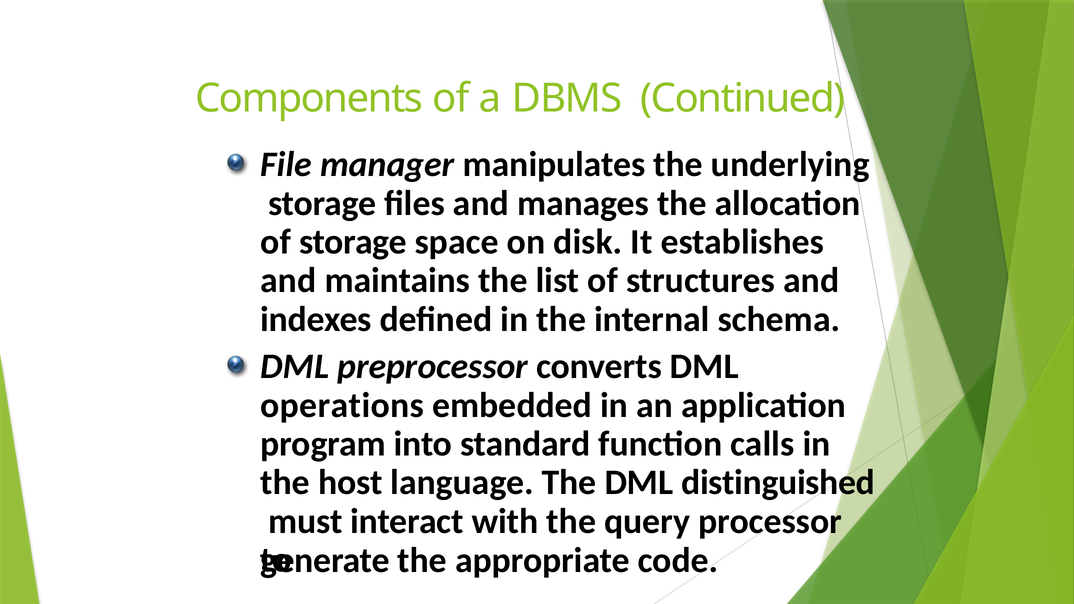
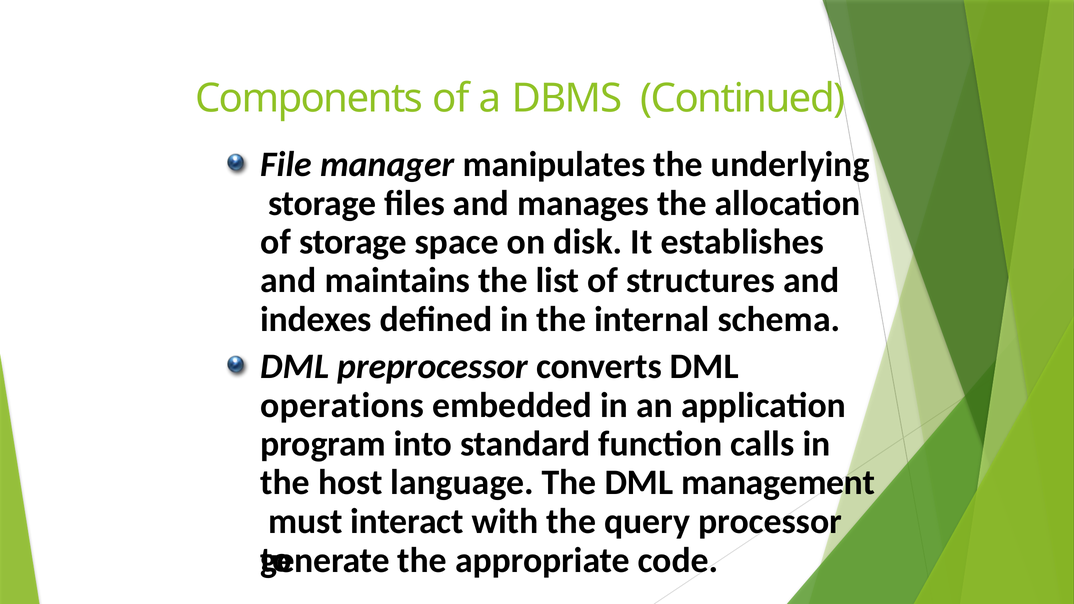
distinguished: distinguished -> management (778, 483)
